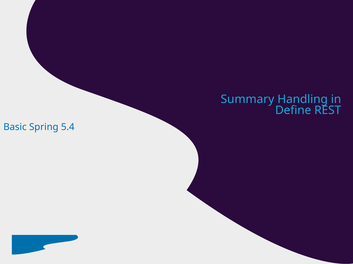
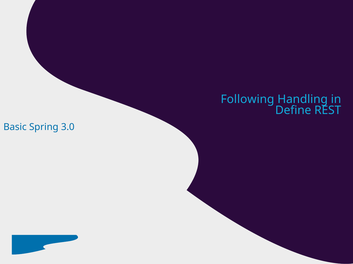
Summary: Summary -> Following (247, 100)
5.4: 5.4 -> 3.0 (68, 127)
